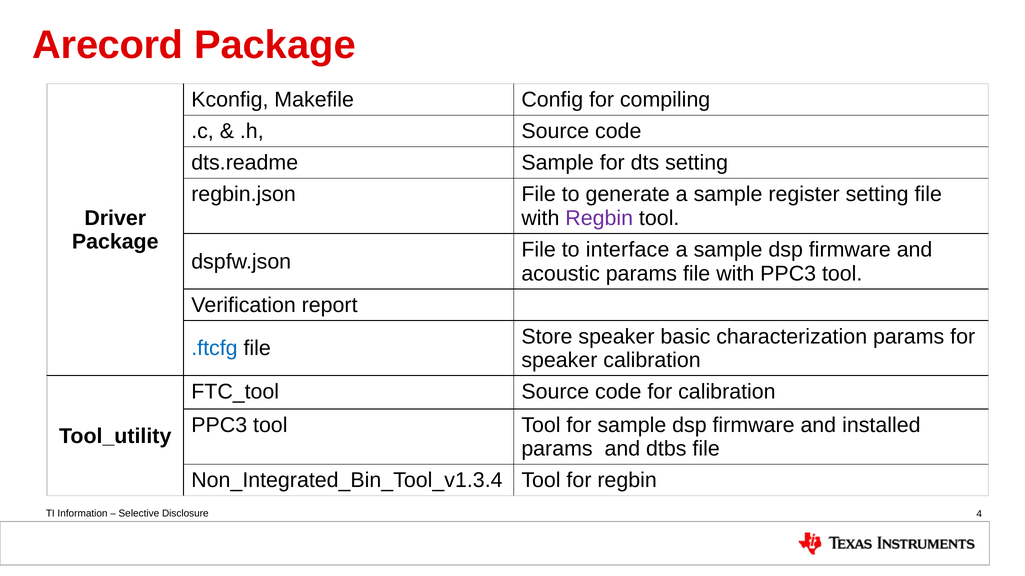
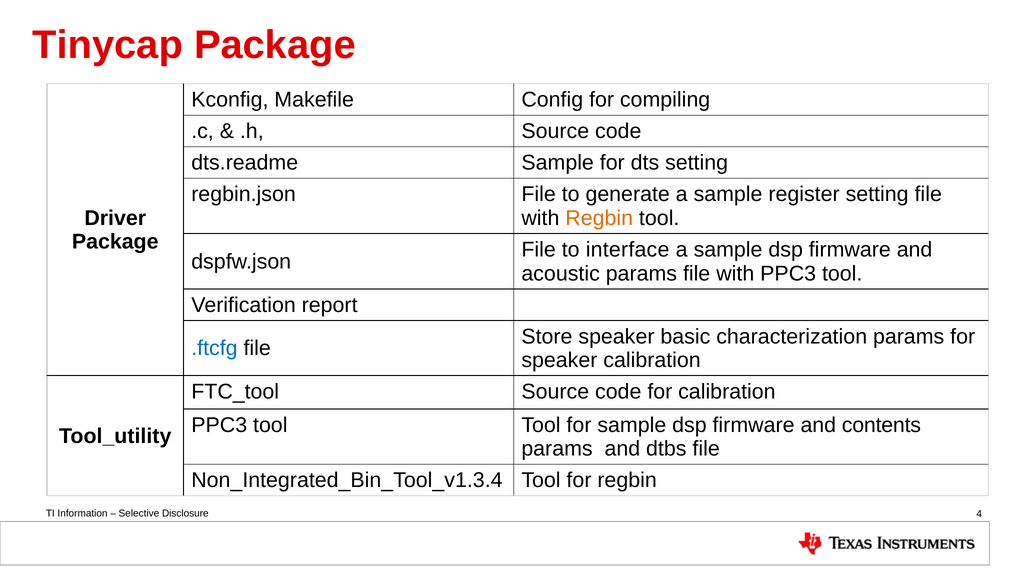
Arecord: Arecord -> Tinycap (108, 45)
Regbin colour: purple -> orange (599, 218)
installed: installed -> contents (881, 425)
